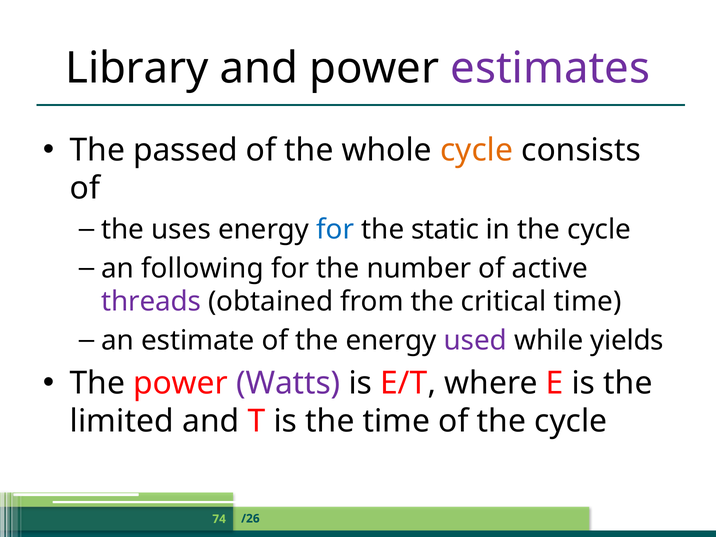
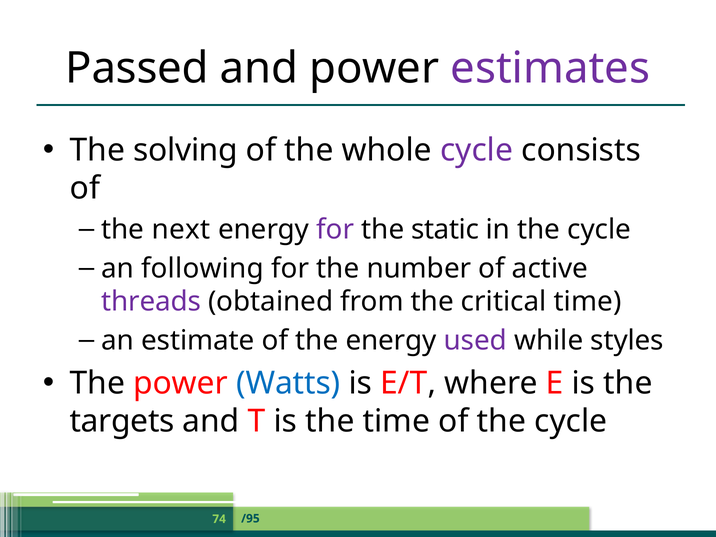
Library: Library -> Passed (137, 69)
passed: passed -> solving (186, 150)
cycle colour: orange -> purple (477, 150)
uses: uses -> next (181, 230)
for colour: blue -> purple (335, 230)
yields: yields -> styles (627, 341)
Watts colour: purple -> blue (288, 383)
limited: limited -> targets (122, 421)
/26: /26 -> /95 (250, 519)
